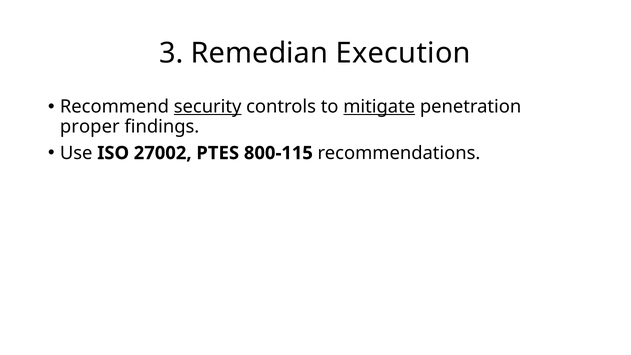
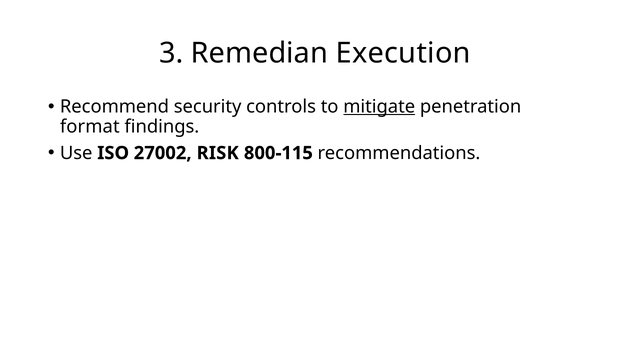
security underline: present -> none (208, 107)
proper: proper -> format (90, 127)
PTES: PTES -> RISK (218, 153)
